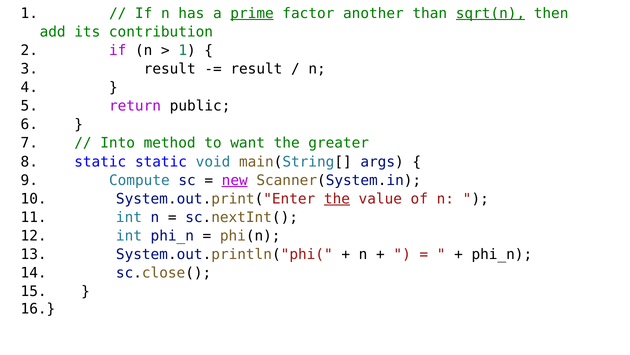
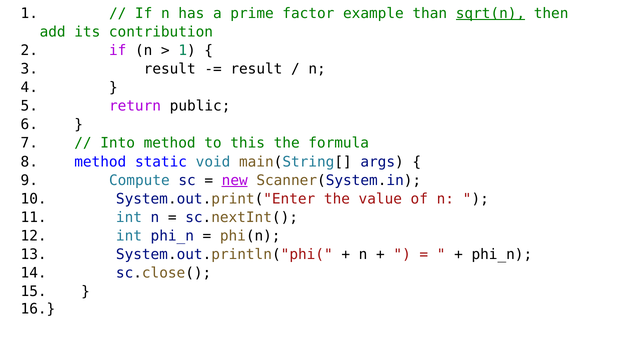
prime underline: present -> none (252, 13)
another: another -> example (373, 13)
want: want -> this (248, 143)
greater: greater -> formula (339, 143)
static: static -> method (100, 161)
the underline: present -> none (337, 199)
